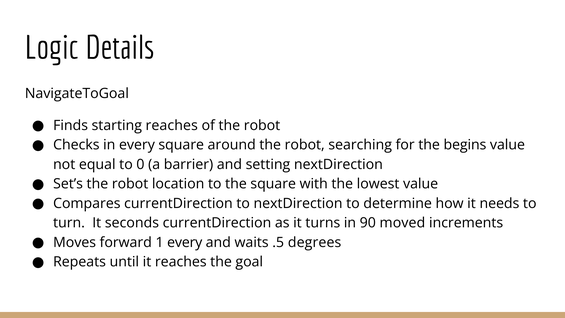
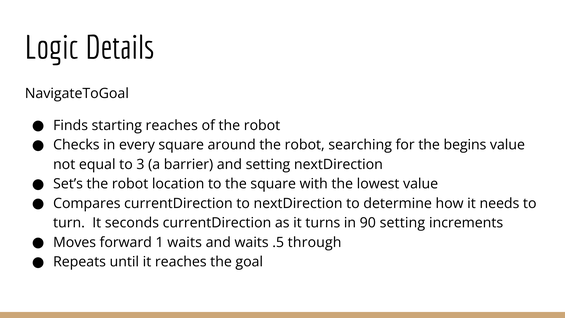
0: 0 -> 3 (140, 164)
90 moved: moved -> setting (402, 223)
1 every: every -> waits (185, 242)
degrees: degrees -> through (315, 242)
